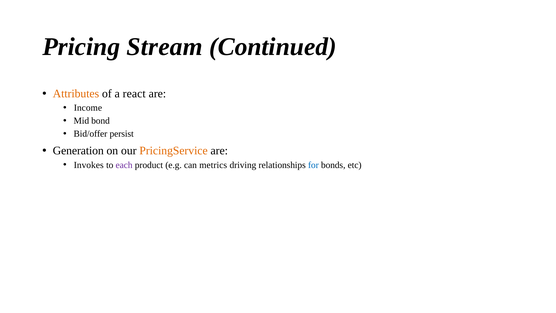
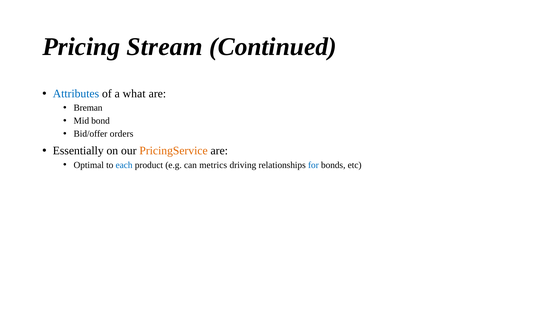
Attributes colour: orange -> blue (76, 94)
react: react -> what (134, 94)
Income: Income -> Breman (88, 108)
persist: persist -> orders (122, 134)
Generation: Generation -> Essentially (78, 151)
Invokes: Invokes -> Optimal (89, 165)
each colour: purple -> blue (124, 165)
